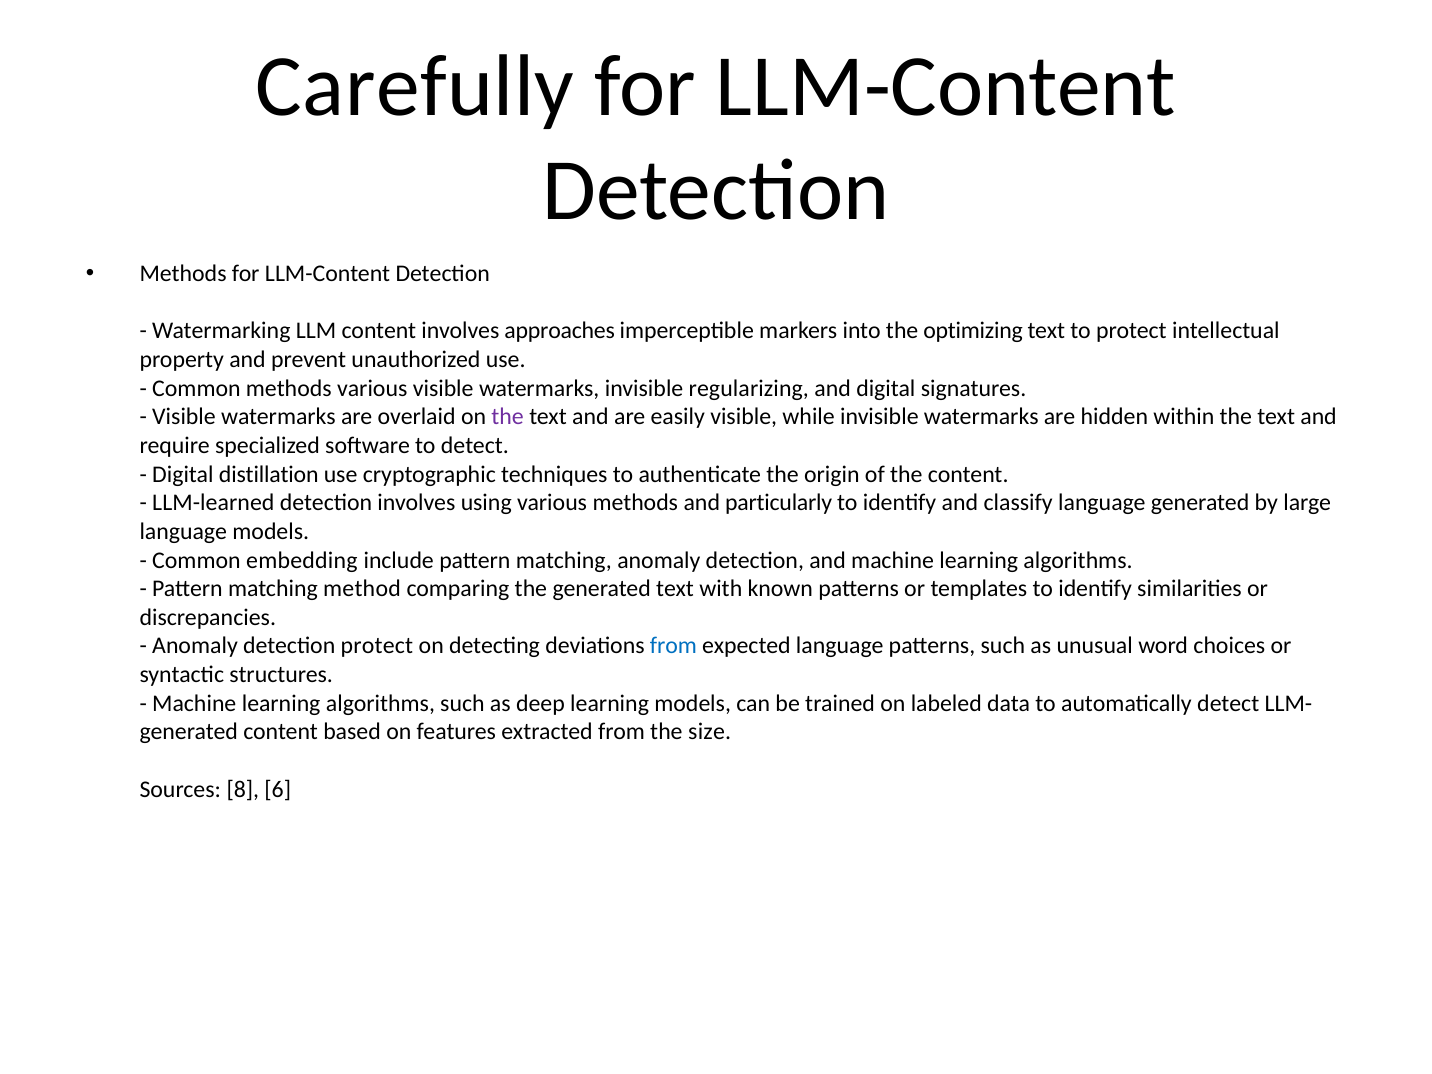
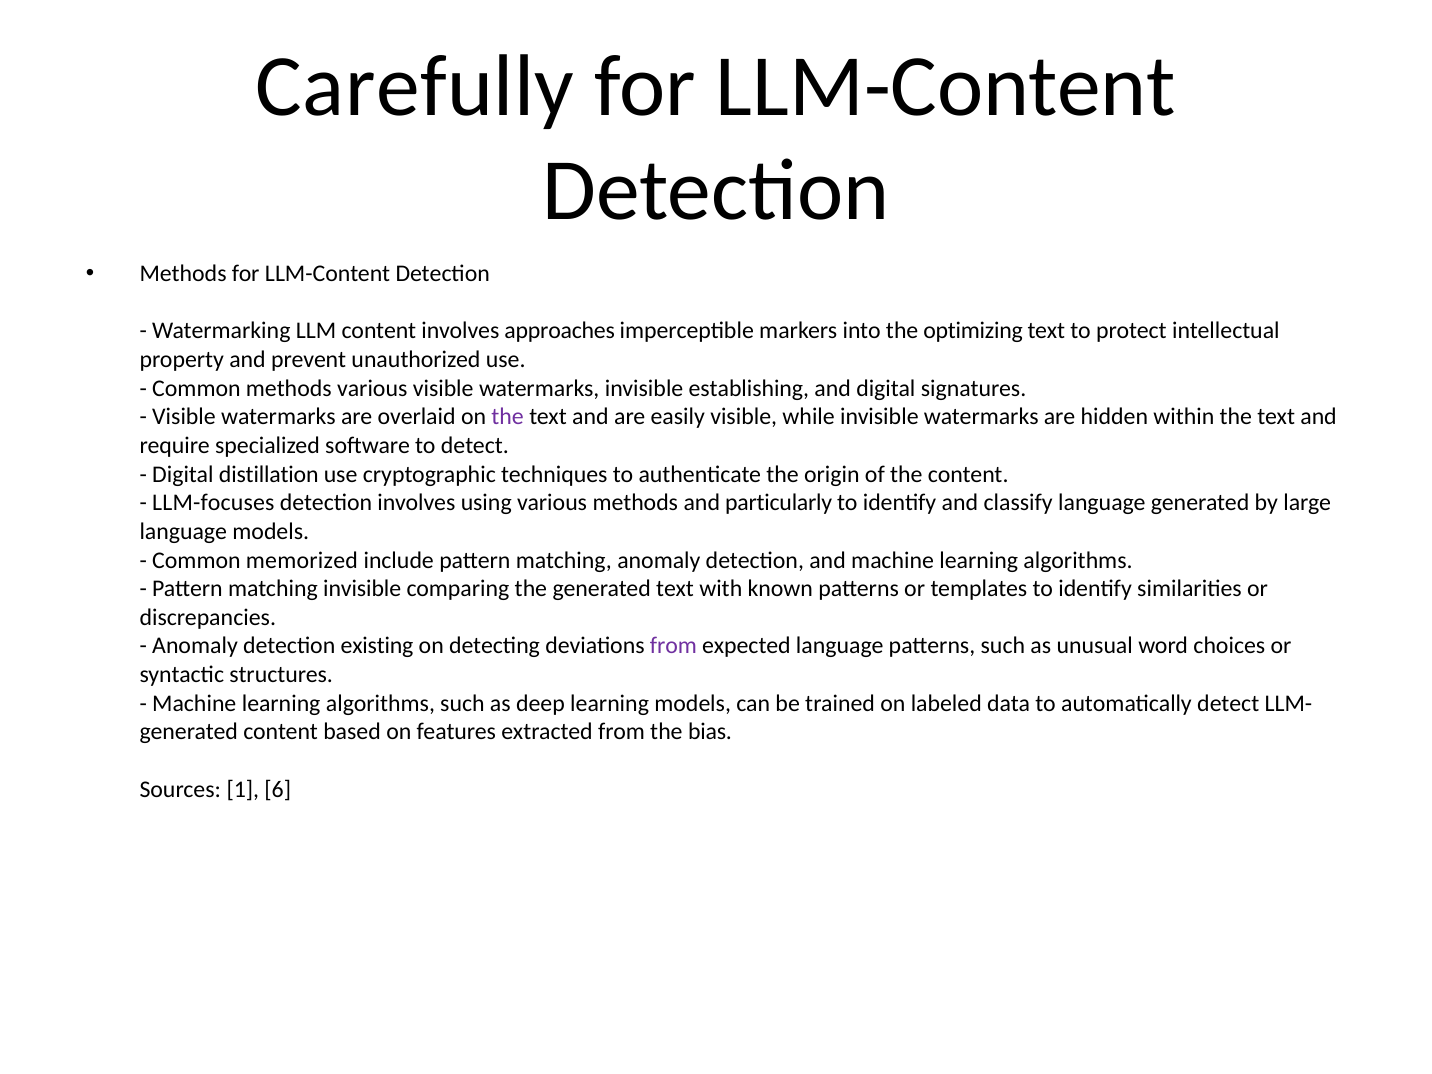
regularizing: regularizing -> establishing (749, 388)
LLM-learned: LLM-learned -> LLM-focuses (213, 503)
embedding: embedding -> memorized (302, 560)
matching method: method -> invisible (362, 589)
detection protect: protect -> existing (377, 646)
from colour: blue -> purple (673, 646)
size: size -> bias (710, 732)
8: 8 -> 1 (243, 789)
